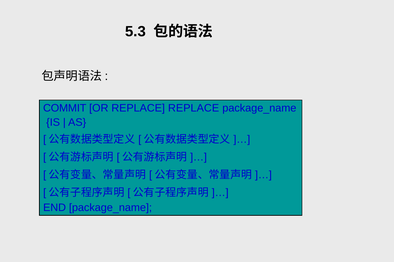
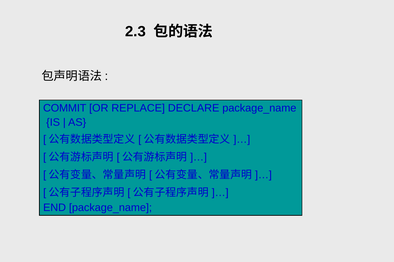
5.3: 5.3 -> 2.3 (135, 32)
REPLACE REPLACE: REPLACE -> DECLARE (194, 108)
